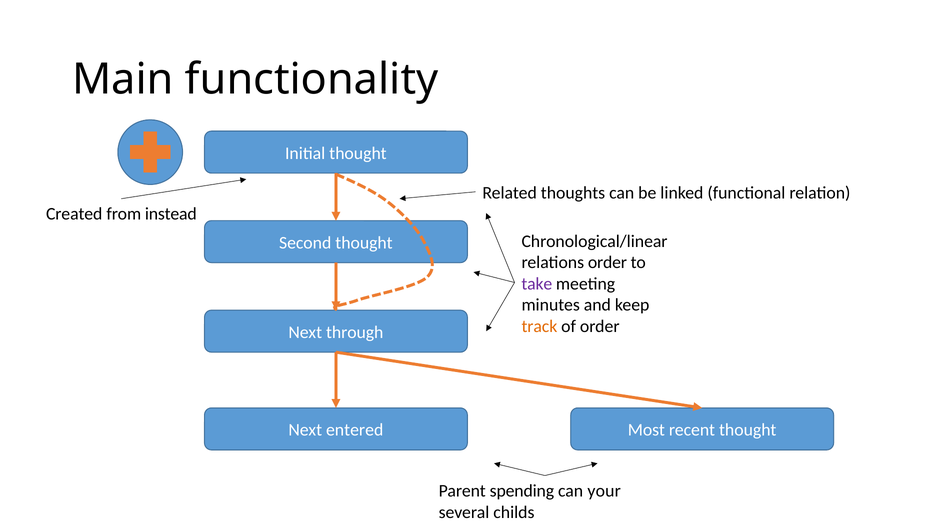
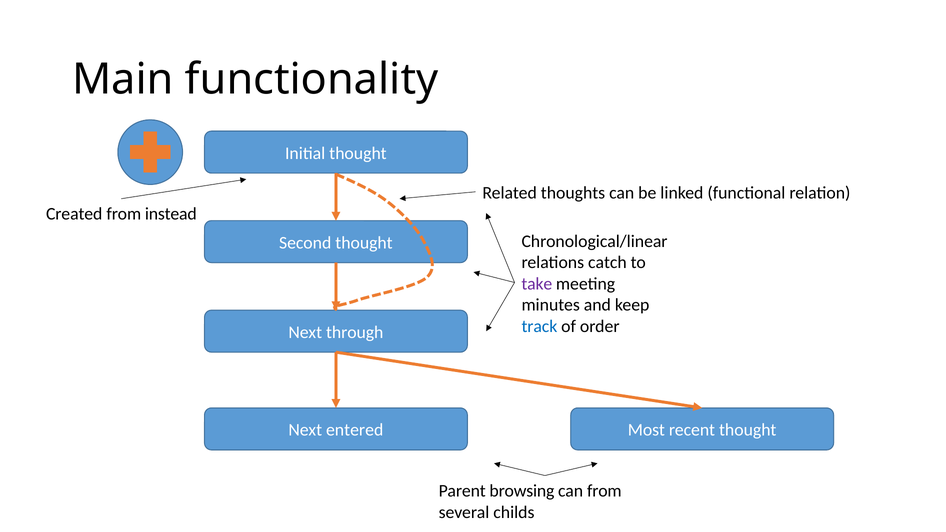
relations order: order -> catch (607, 263)
track colour: orange -> blue (539, 326)
spending: spending -> browsing (522, 491)
can your: your -> from (604, 491)
